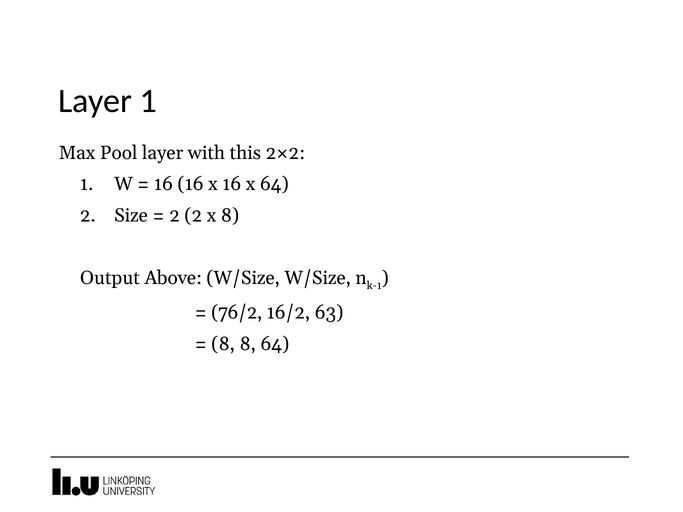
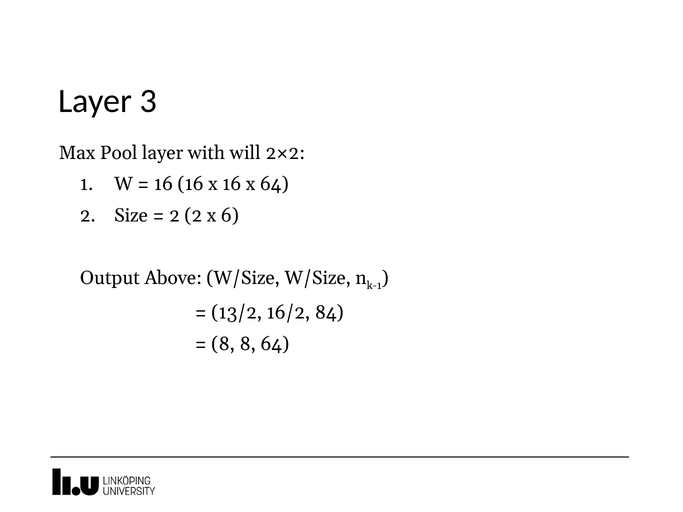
Layer 1: 1 -> 3 (148, 101)
this: this -> will (245, 153)
x 8: 8 -> 6 (230, 215)
76/2: 76/2 -> 13/2 (237, 313)
63: 63 -> 84 (329, 313)
